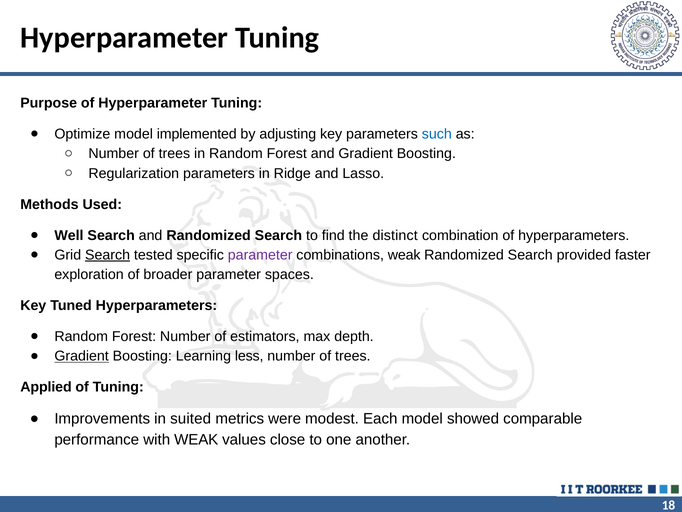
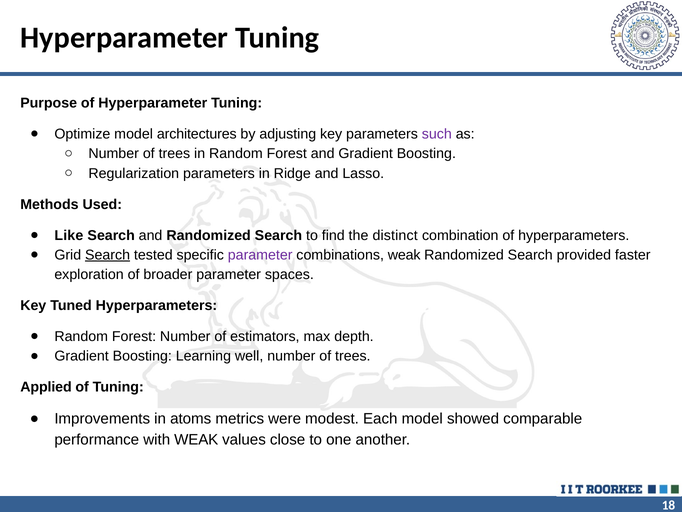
implemented: implemented -> architectures (197, 134)
such colour: blue -> purple (437, 134)
Well: Well -> Like (69, 235)
Gradient underline: present -> none (82, 356)
less: less -> well (249, 356)
suited: suited -> atoms (191, 419)
